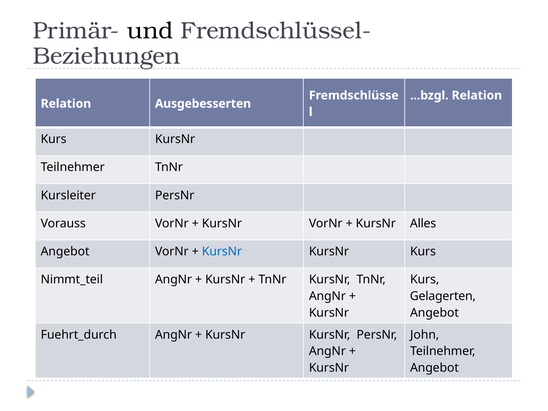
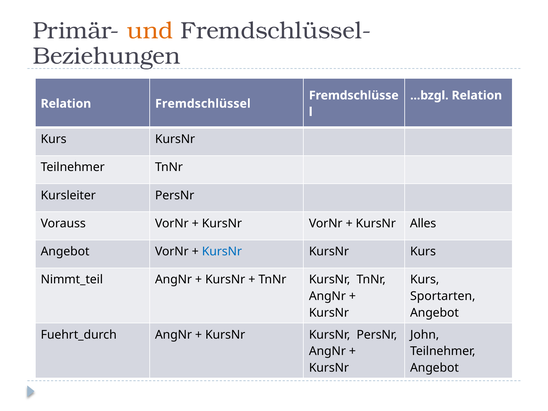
und colour: black -> orange (150, 31)
Ausgebesserten: Ausgebesserten -> Fremdschlüssel (203, 104)
Gelagerten: Gelagerten -> Sportarten (443, 296)
